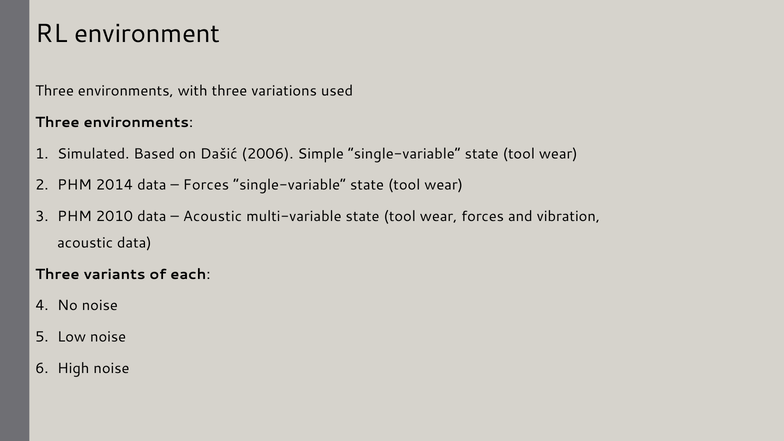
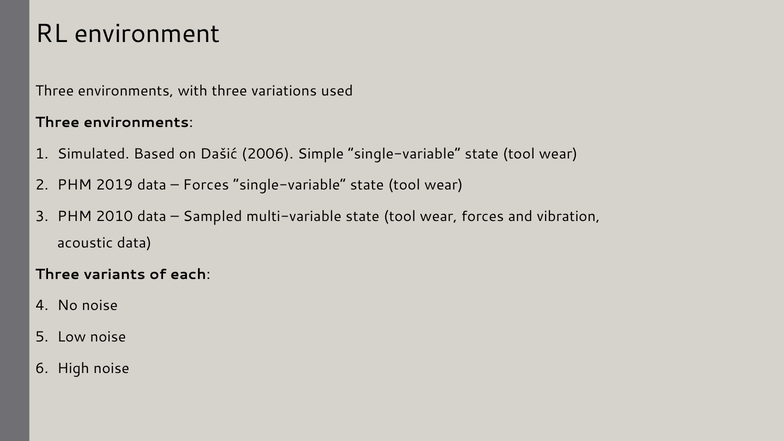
2014: 2014 -> 2019 (114, 185)
Acoustic: Acoustic -> Sampled (213, 216)
